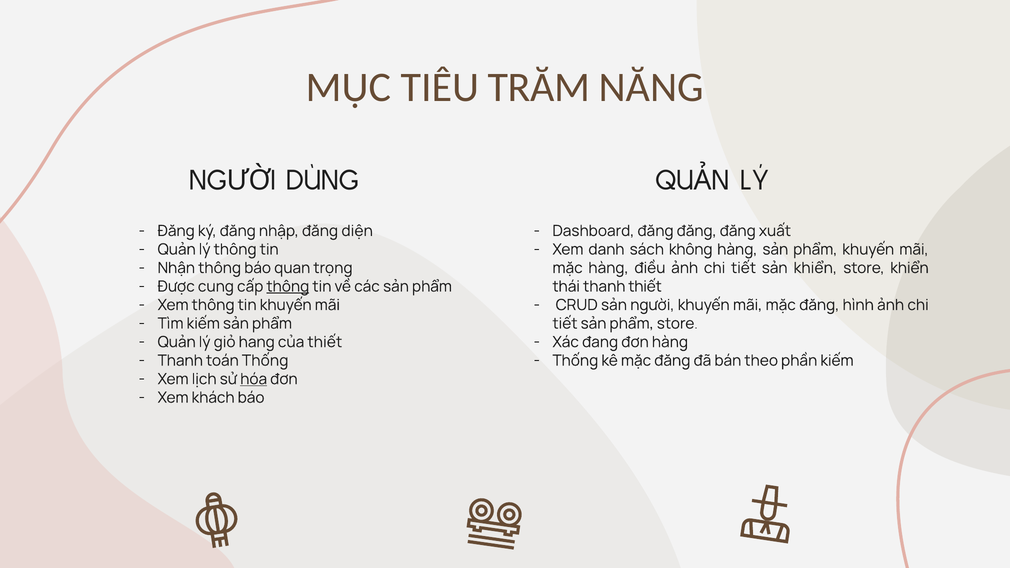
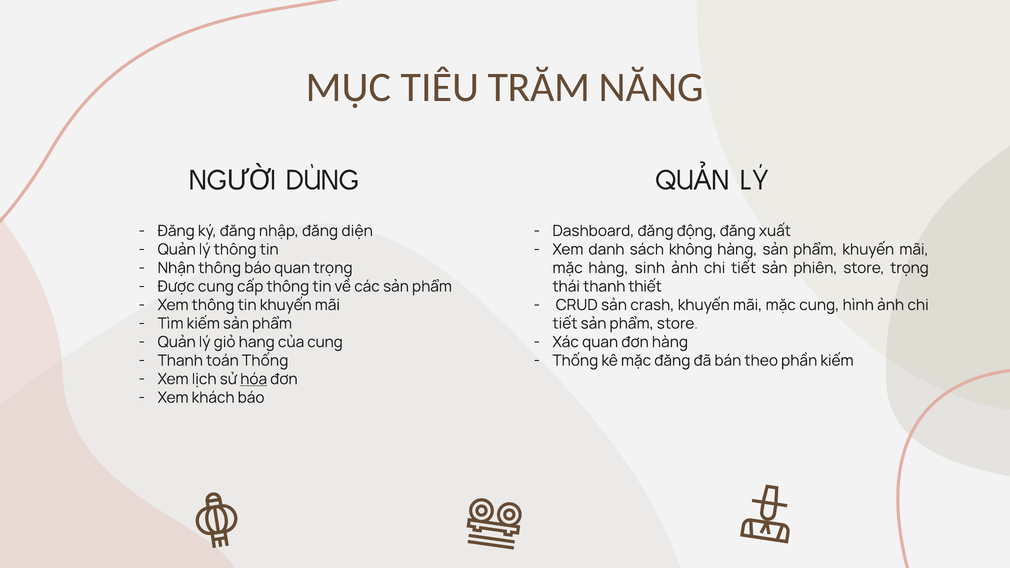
Dashboard đăng đăng: đăng -> động (697, 231)
điều: điều -> sinh (650, 268)
sản khiển: khiển -> phiên (815, 268)
store khiển: khiển -> trọng (909, 268)
thông underline: present -> none (288, 287)
người: người -> crash (652, 305)
mãi mặc đăng: đăng -> cung (819, 305)
của thiết: thiết -> cung (325, 342)
Xác đang: đang -> quan (600, 342)
